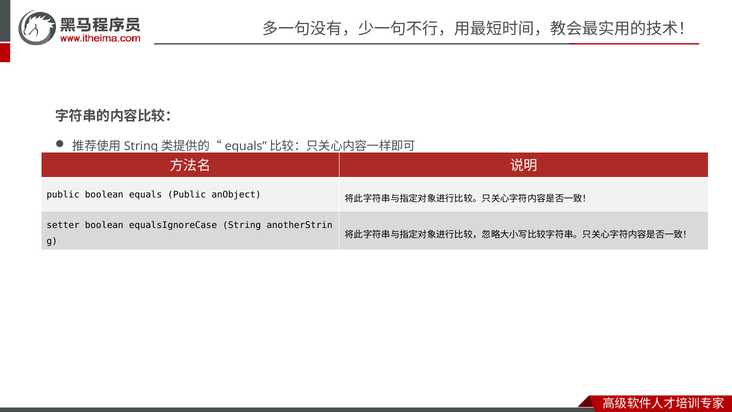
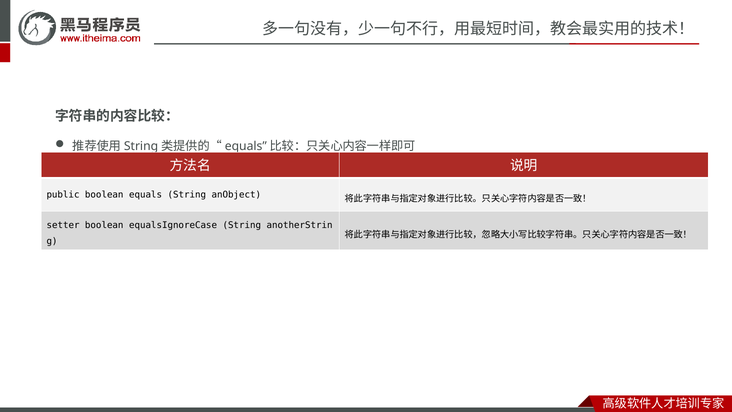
equals Public: Public -> String (187, 195)
